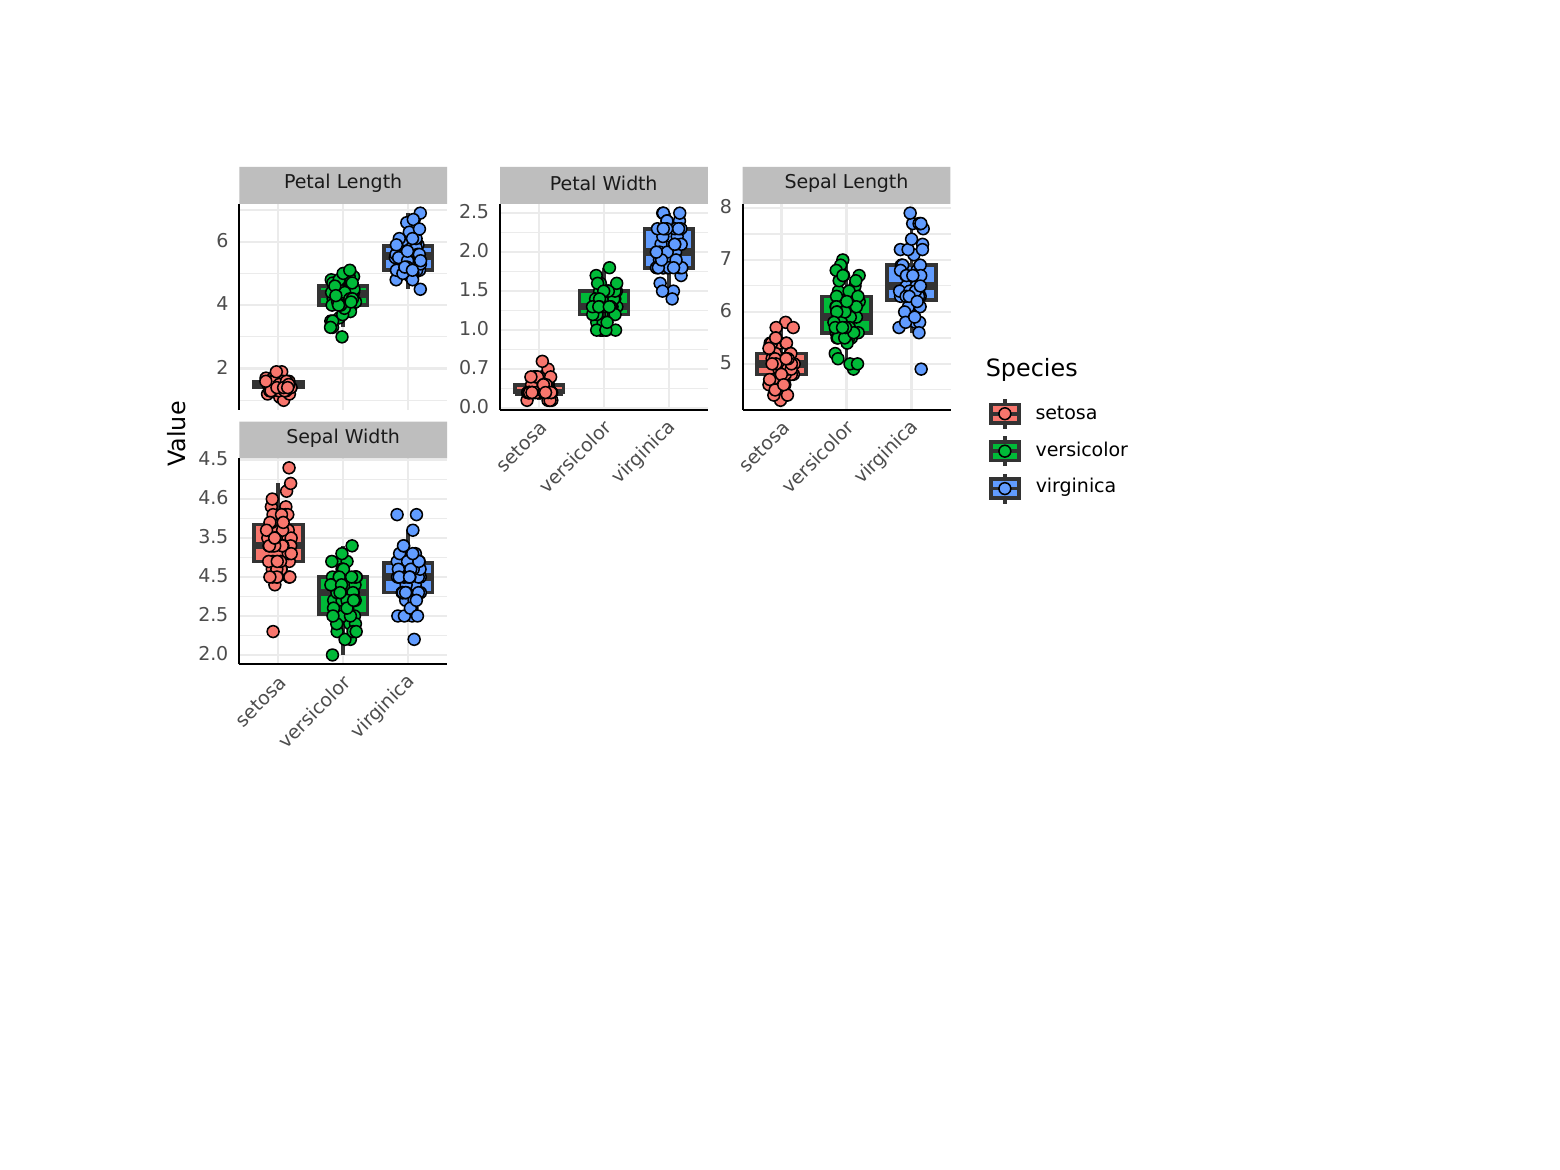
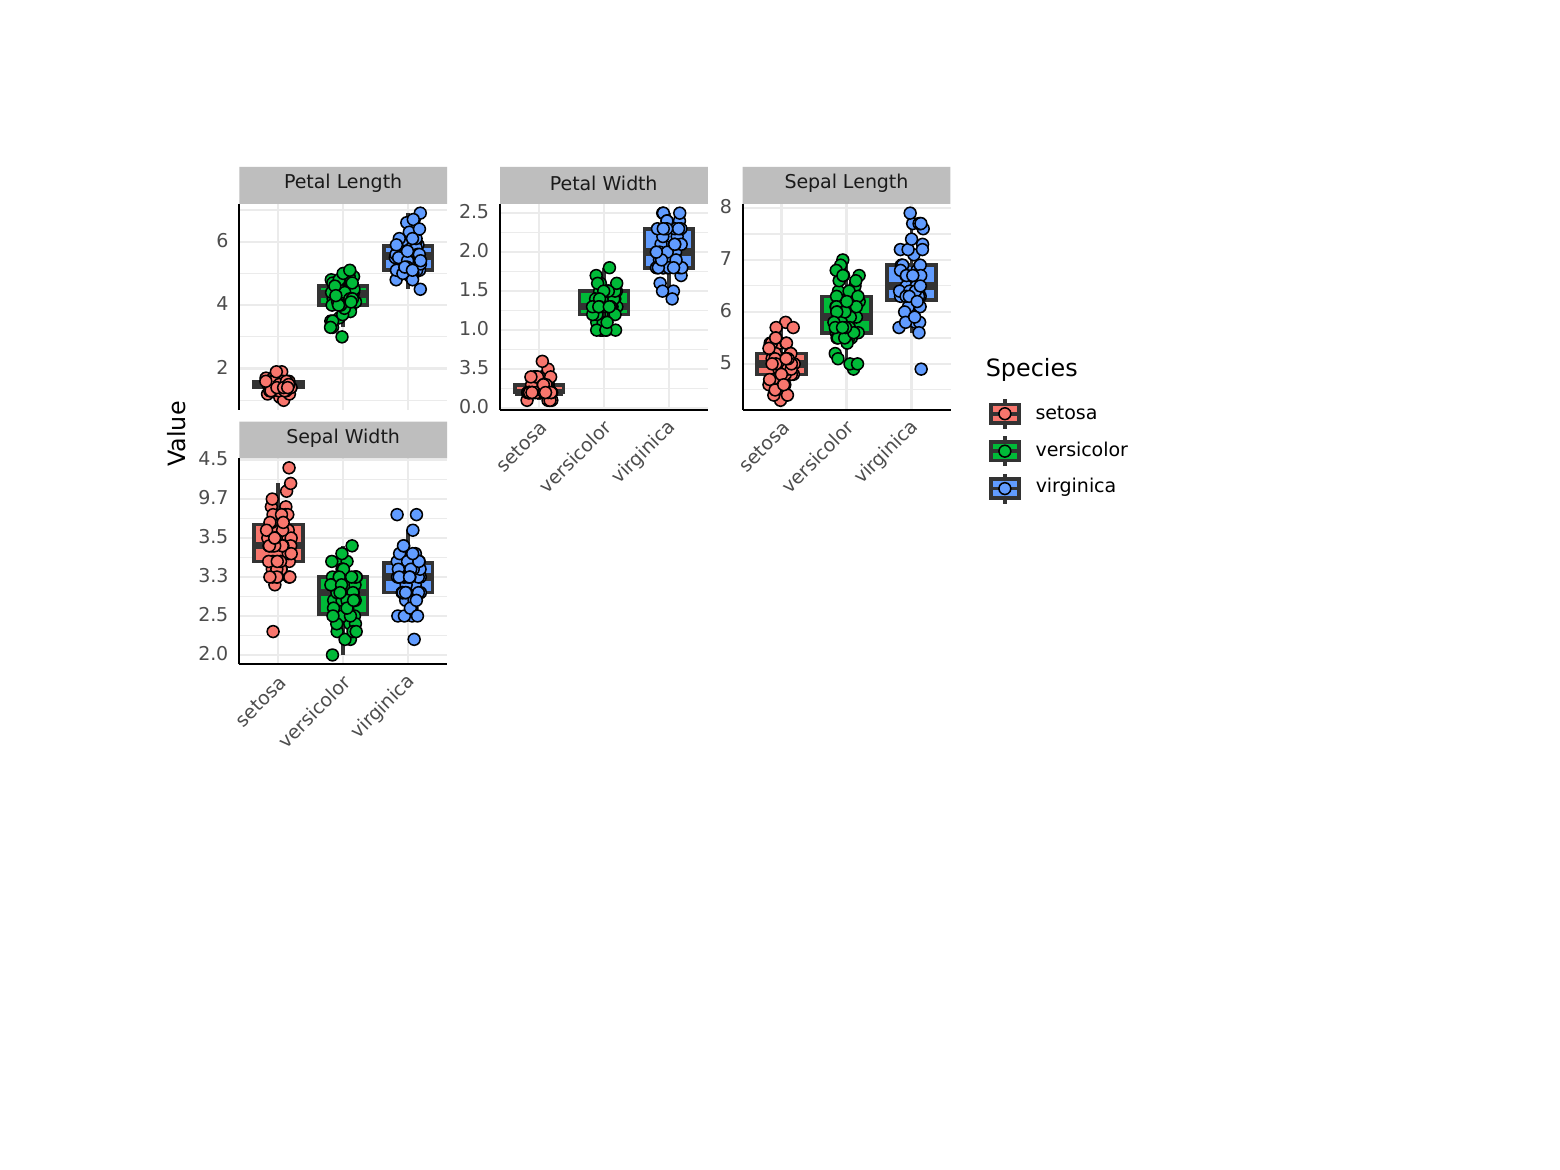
0.7: 0.7 -> 3.5 (474, 368)
4.6: 4.6 -> 9.7 (213, 498)
4.5: 4.5 -> 3.3 (213, 576)
